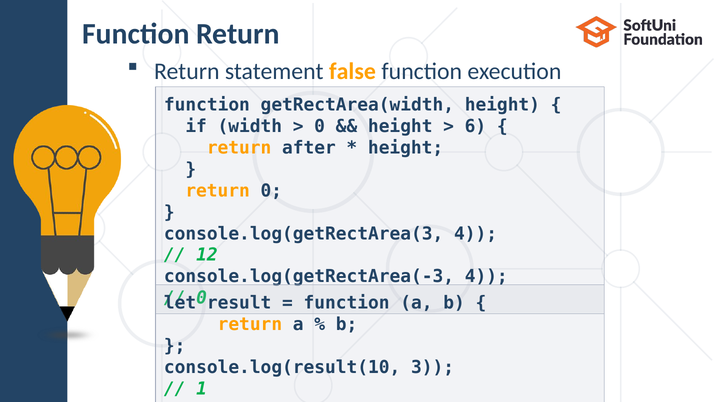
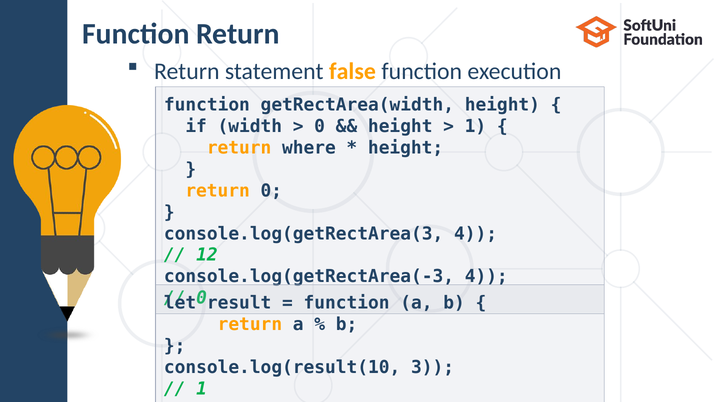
6: 6 -> 1 (475, 126)
after: after -> where (309, 148)
